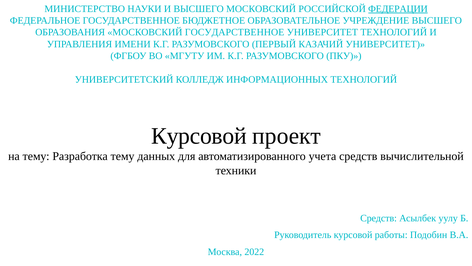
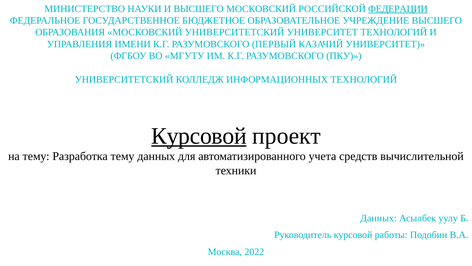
МОСКОВСКИЙ ГОСУДАРСТВЕННОЕ: ГОСУДАРСТВЕННОЕ -> УНИВЕРСИТЕТСКИЙ (235, 32)
Курсовой underline: none -> present (199, 136)
Средств: Средств -> Данных (378, 218)
